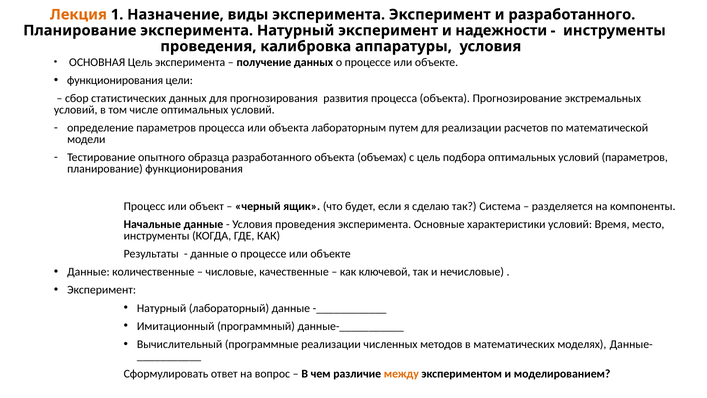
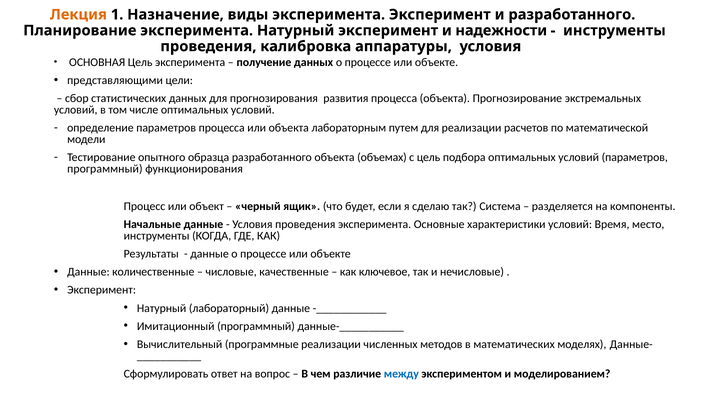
функционирования: функционирования -> представляющими (115, 80)
планирование: планирование -> программный (105, 169)
ключевой: ключевой -> ключевое (385, 272)
между colour: orange -> blue (401, 374)
